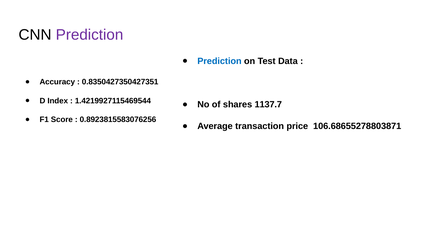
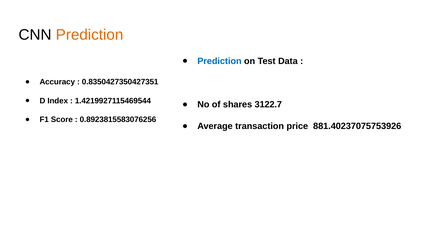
Prediction colour: purple -> orange (90, 35)
1137.7: 1137.7 -> 3122.7 (268, 105)
106.68655278803871: 106.68655278803871 -> 881.40237075753926 (357, 126)
